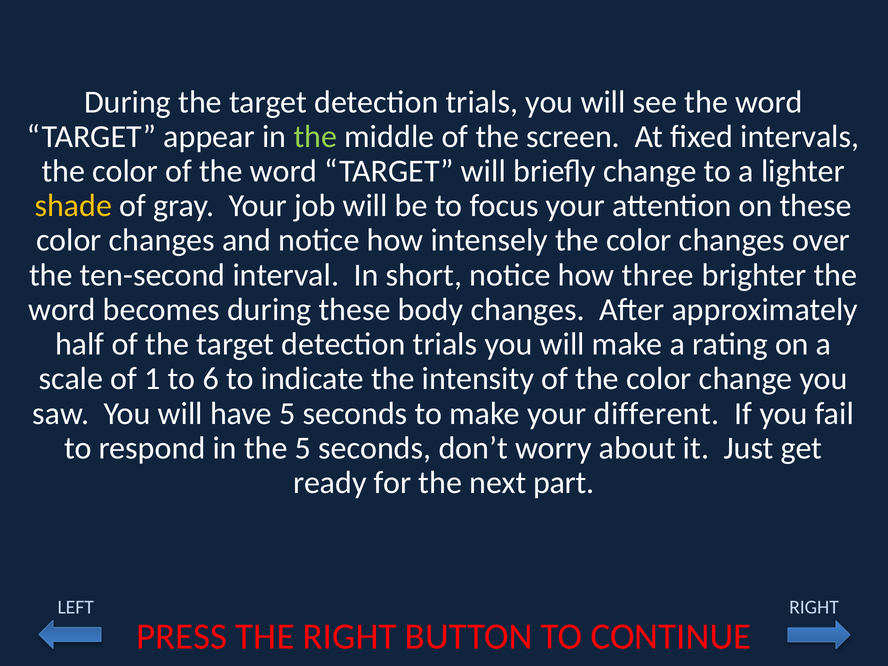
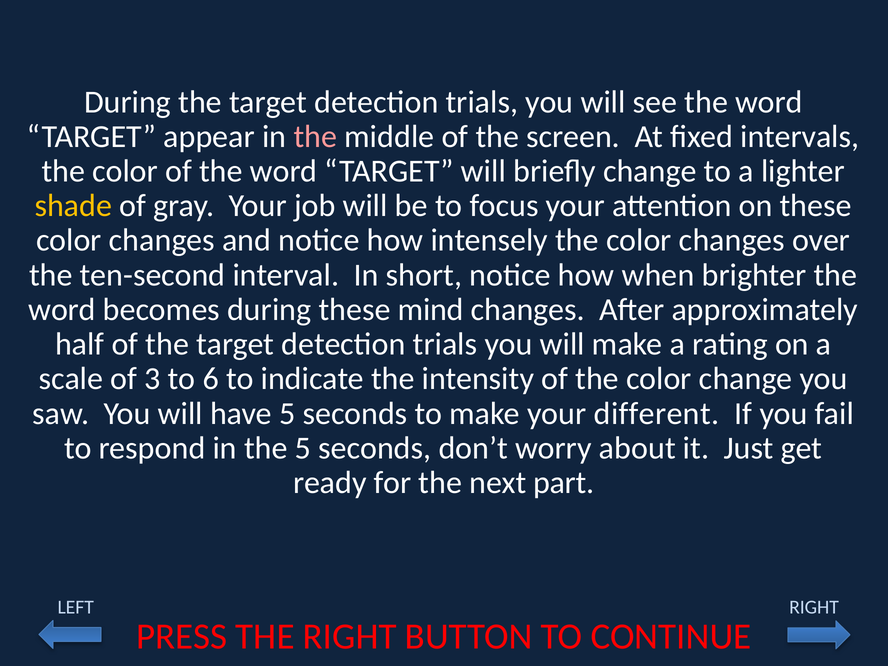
the colour: light green -> pink (315, 137)
three: three -> when (658, 275)
body: body -> mind (431, 310)
1: 1 -> 3 (153, 379)
